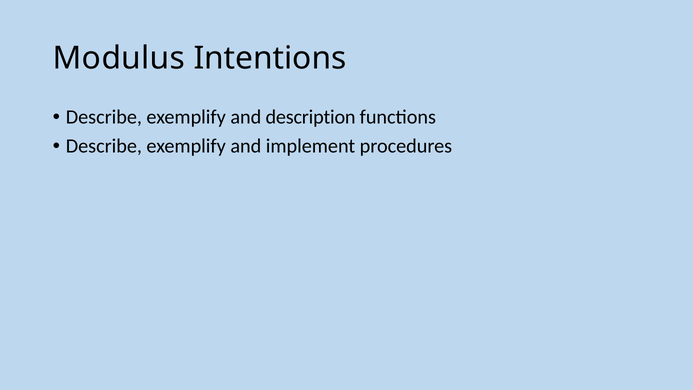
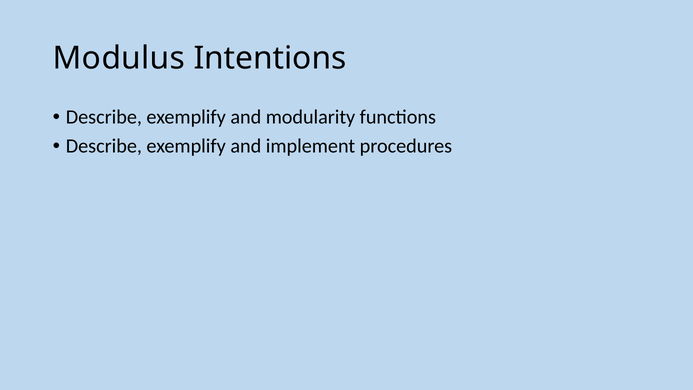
description: description -> modularity (311, 117)
